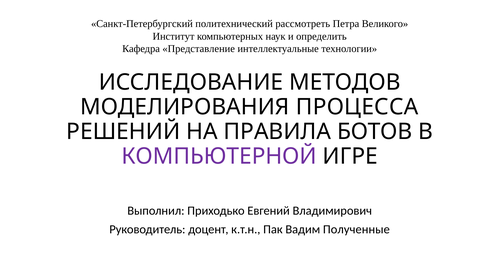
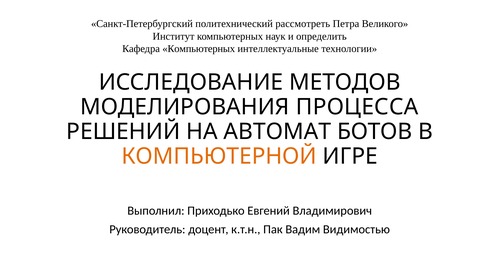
Кафедра Представление: Представление -> Компьютерных (199, 49)
ПРАВИЛА: ПРАВИЛА -> АВТОМАТ (277, 131)
КОМПЬЮТЕРНОЙ colour: purple -> orange (219, 156)
Полученные: Полученные -> Видимостью (356, 229)
